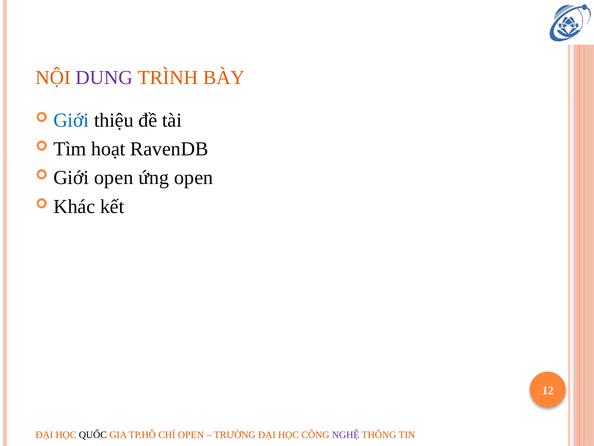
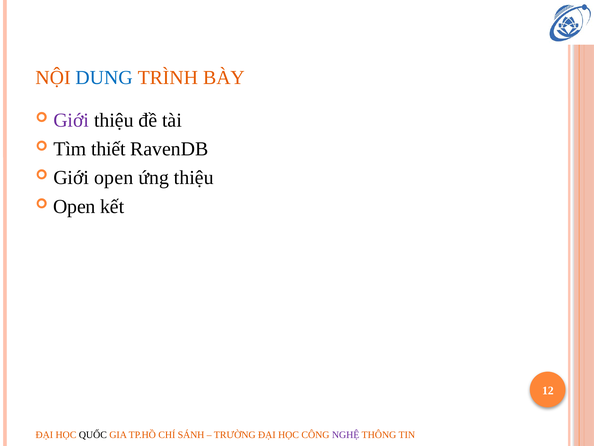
DUNG colour: purple -> blue (104, 78)
Giới colour: blue -> purple (71, 120)
hoạt: hoạt -> thiết (108, 149)
ứng open: open -> thiệu (194, 178)
Khác: Khác -> Open (74, 206)
CHÍ OPEN: OPEN -> SÁNH (191, 434)
